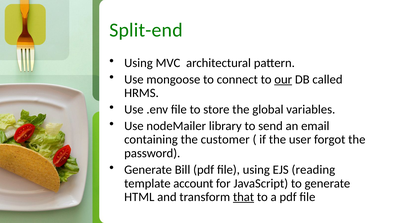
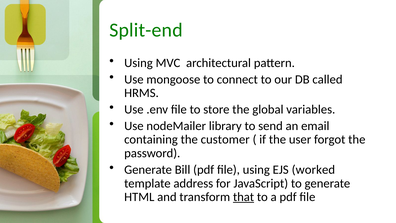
our underline: present -> none (283, 79)
reading: reading -> worked (313, 170)
account: account -> address (193, 183)
